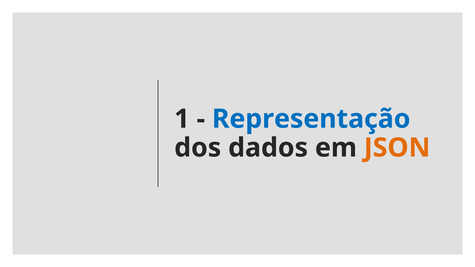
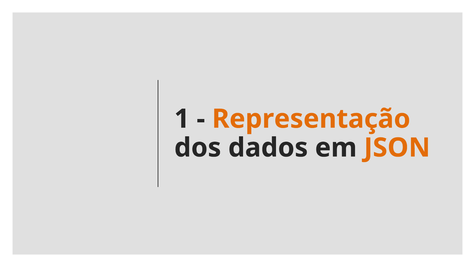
Representação colour: blue -> orange (311, 119)
